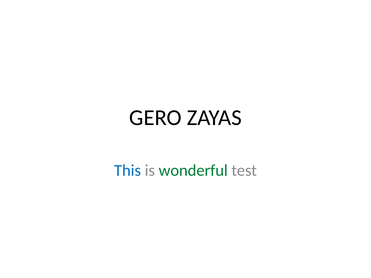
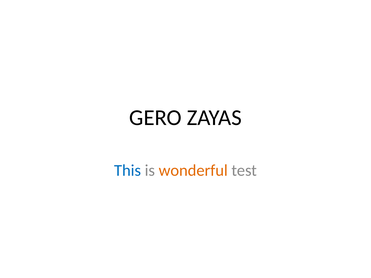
wonderful colour: green -> orange (193, 171)
